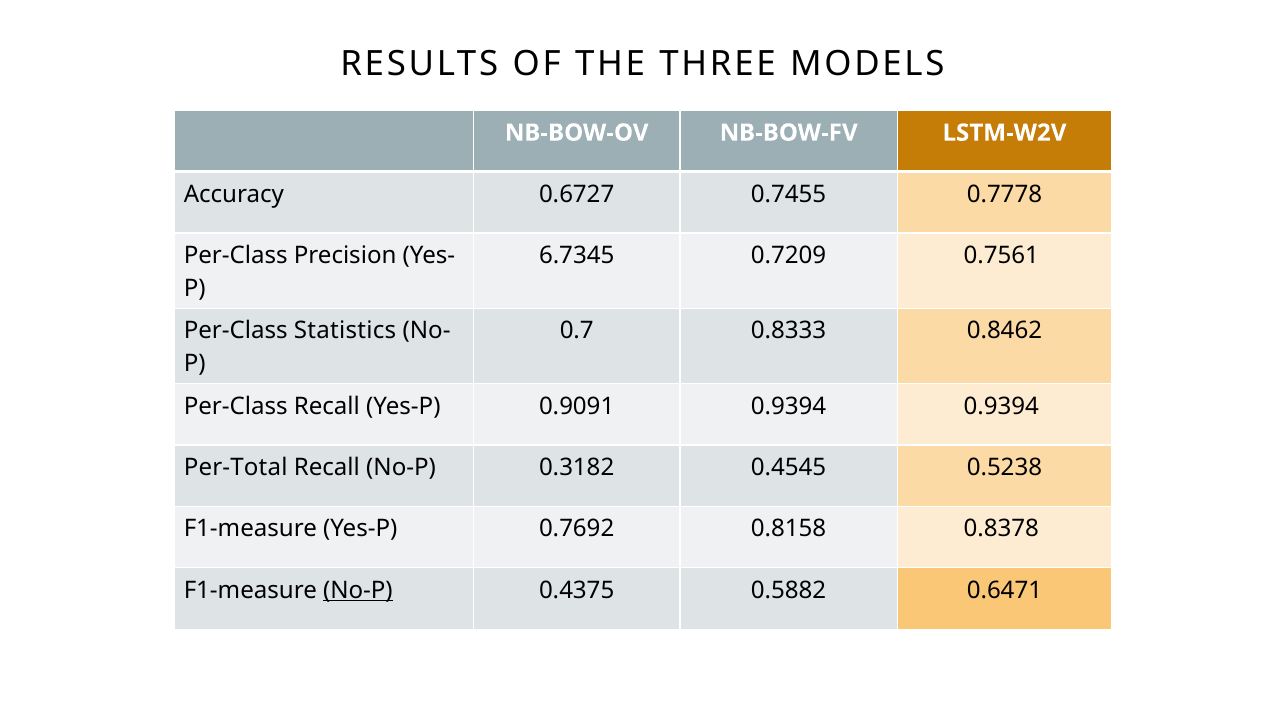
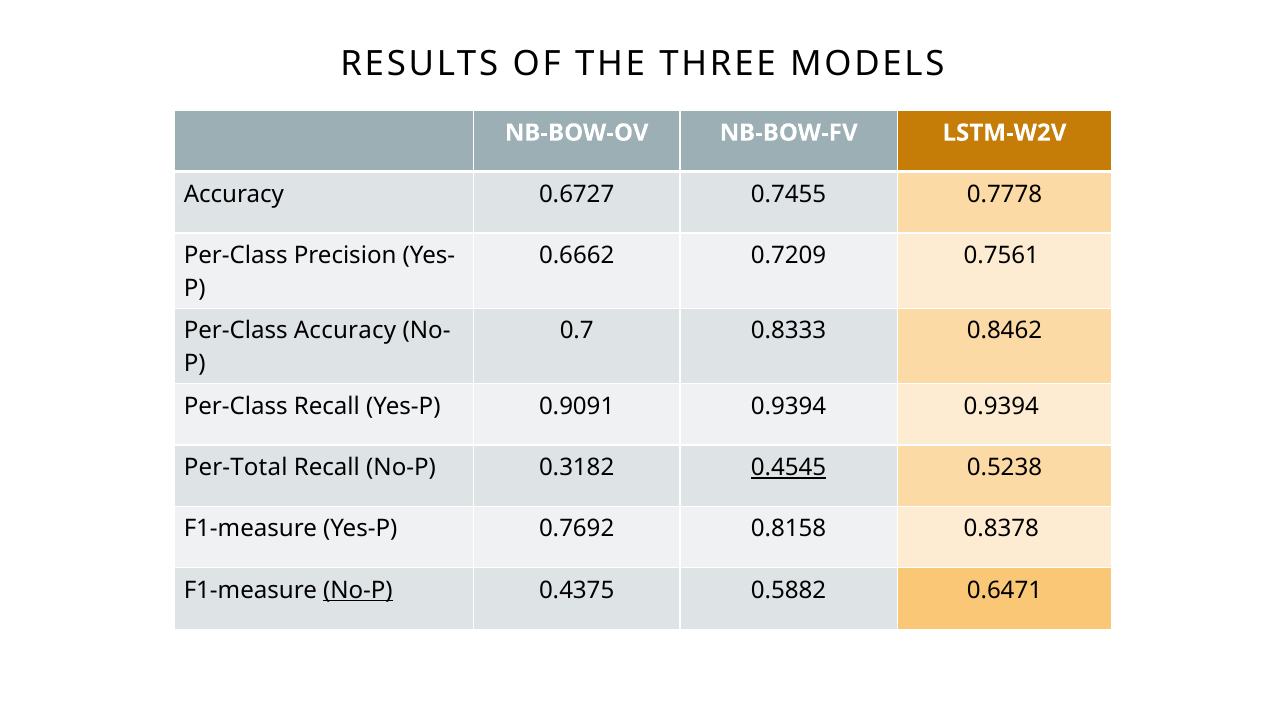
6.7345: 6.7345 -> 0.6662 (577, 255)
Per-Class Statistics: Statistics -> Accuracy (345, 331)
0.4545 underline: none -> present (789, 467)
